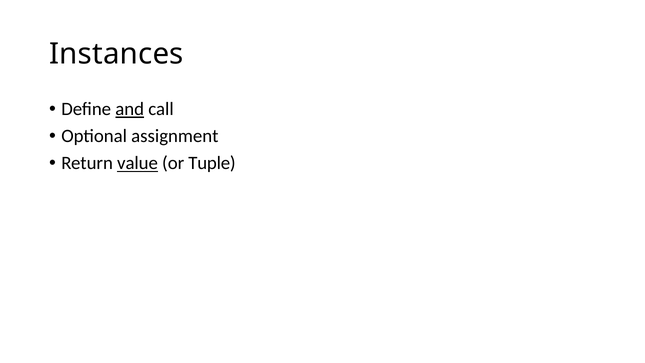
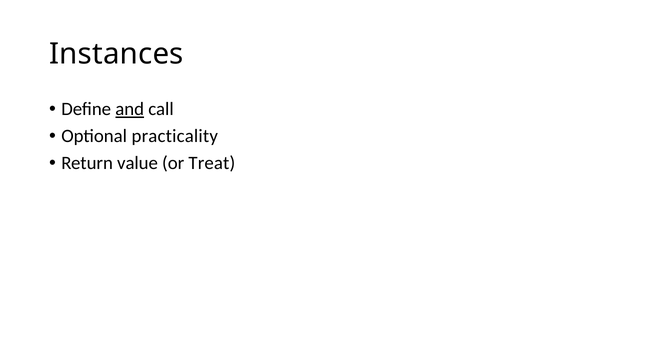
assignment: assignment -> practicality (175, 136)
value underline: present -> none (138, 163)
Tuple: Tuple -> Treat (212, 163)
